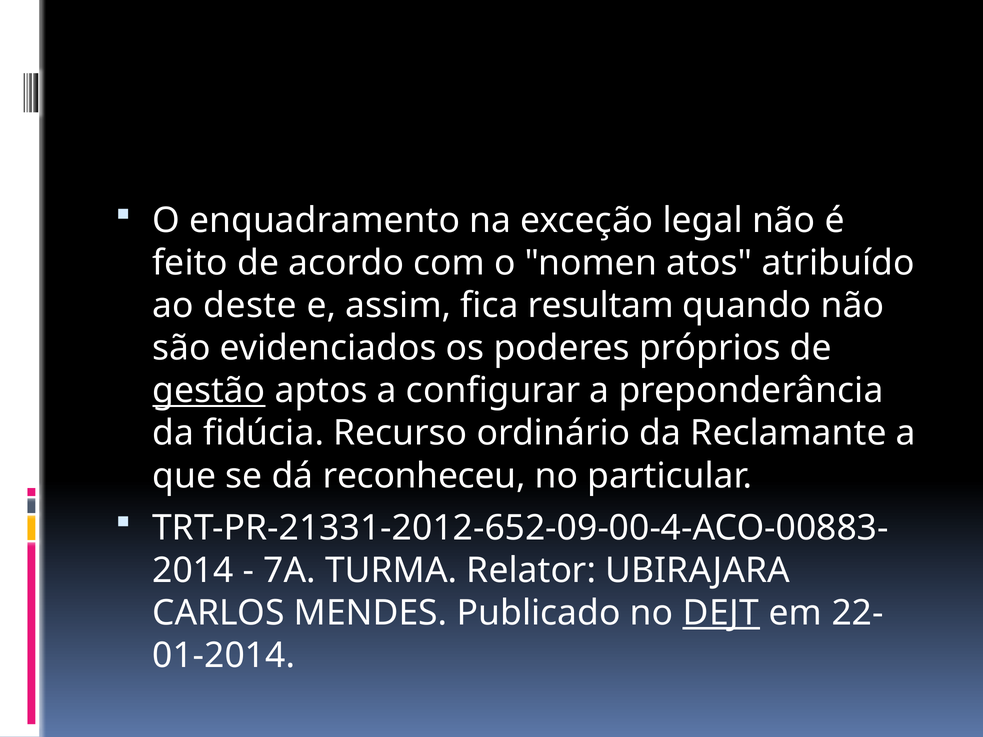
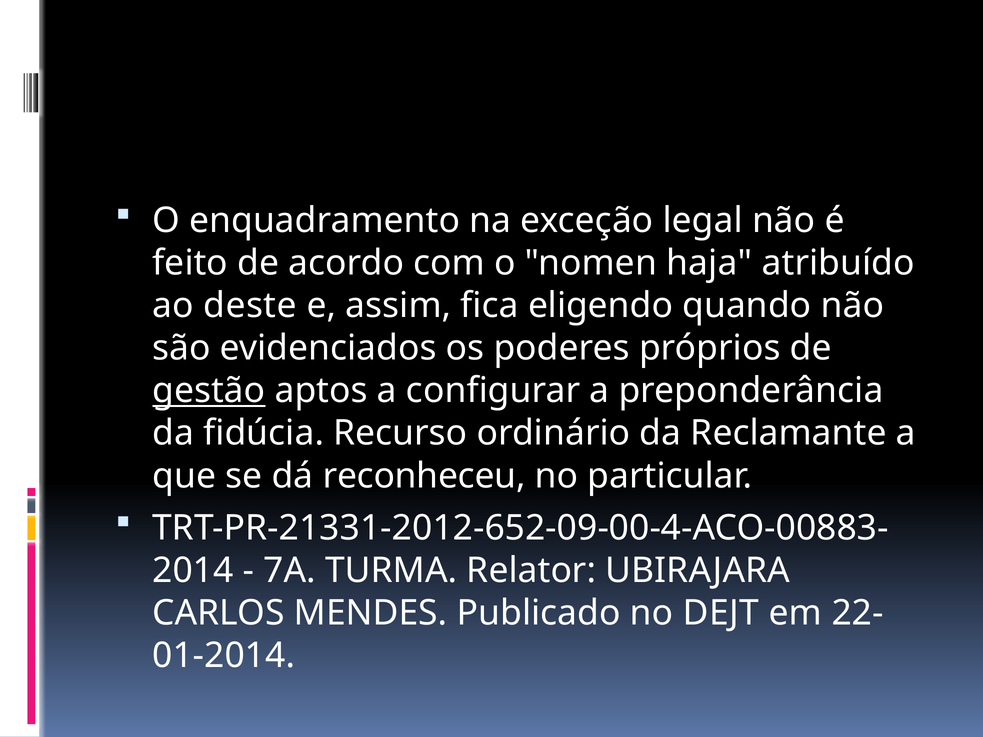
atos: atos -> haja (709, 263)
resultam: resultam -> eligendo (601, 306)
DEJT underline: present -> none (721, 613)
